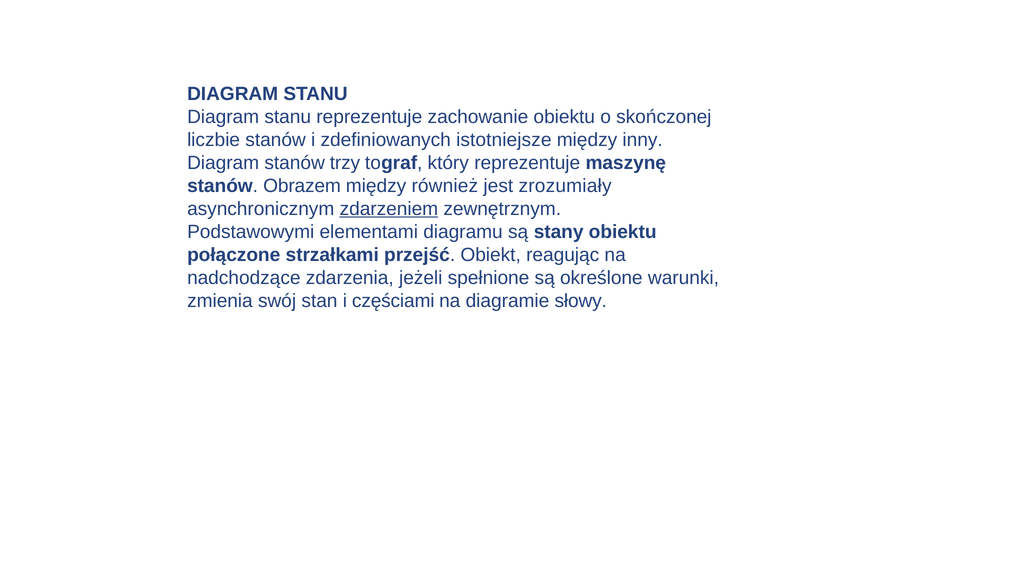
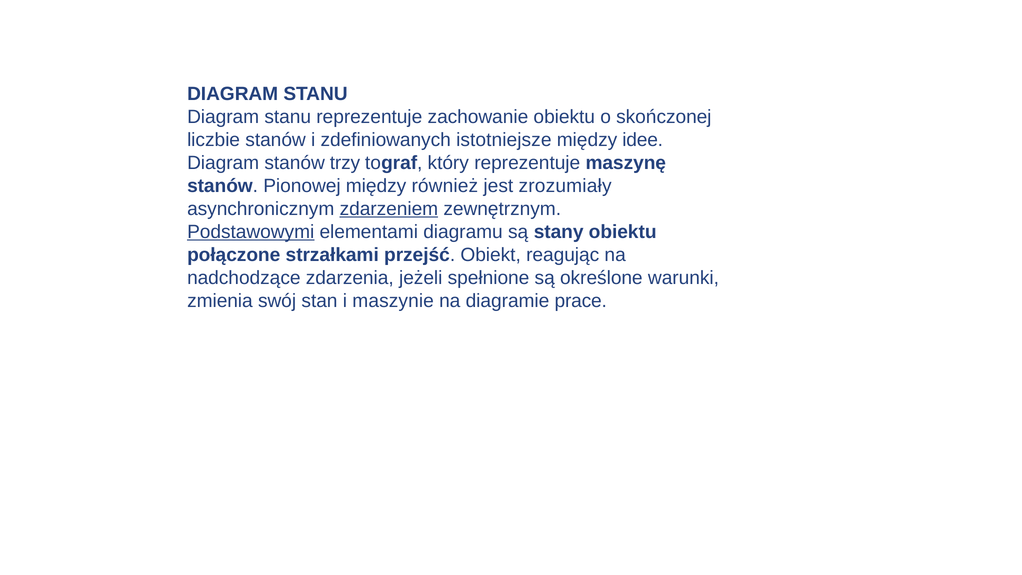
inny: inny -> idee (643, 140)
Obrazem: Obrazem -> Pionowej (302, 186)
Podstawowymi underline: none -> present (251, 232)
częściami: częściami -> maszynie (393, 301)
słowy: słowy -> prace (581, 301)
